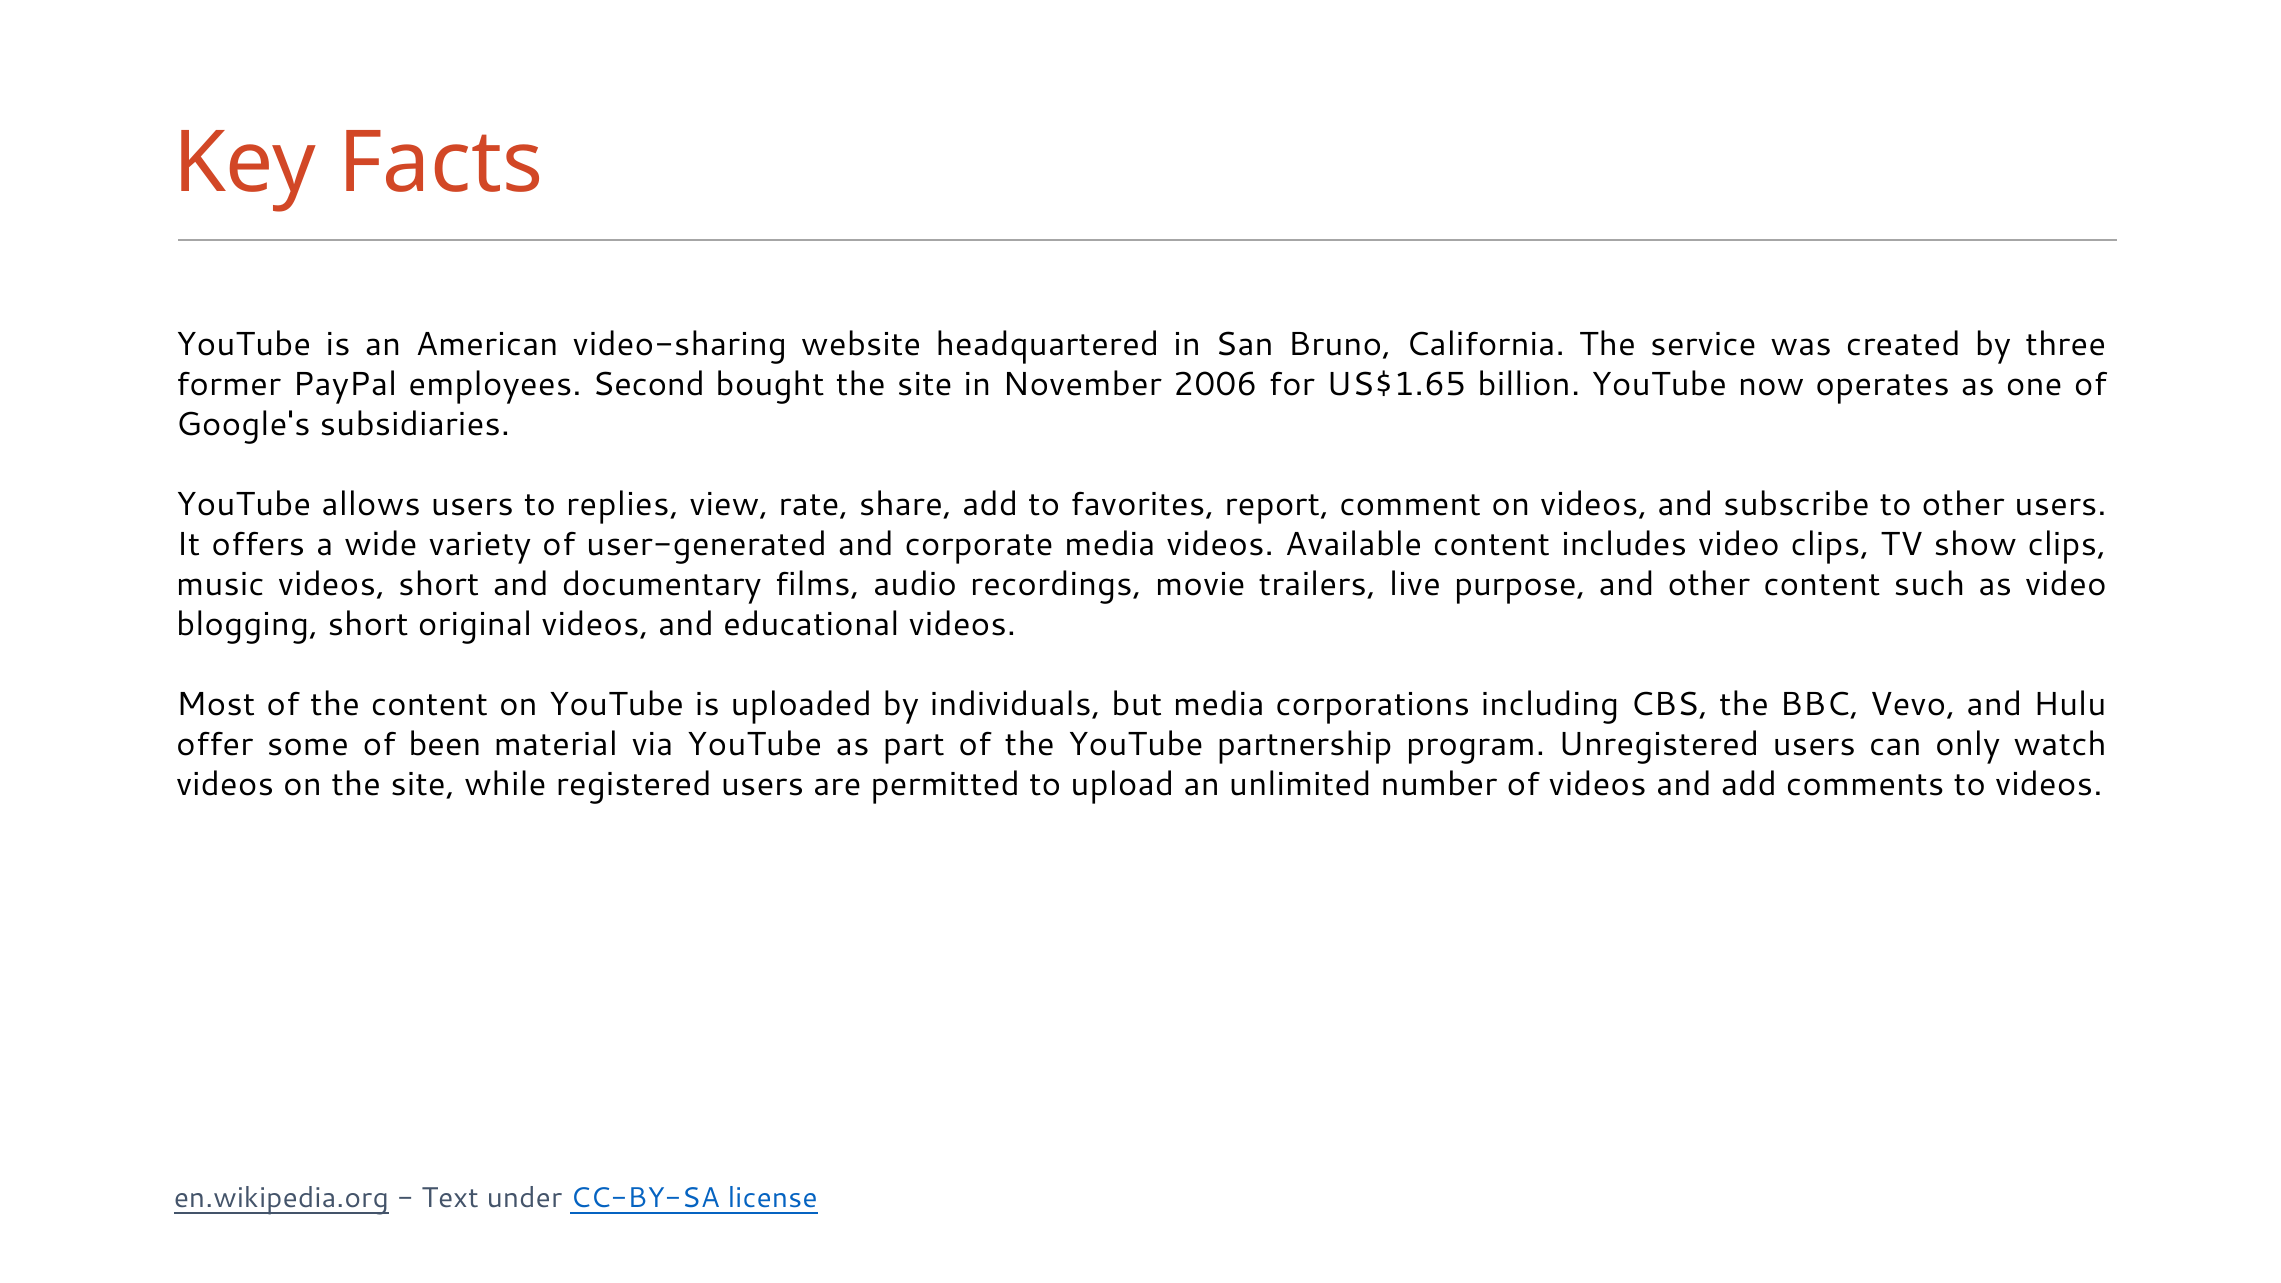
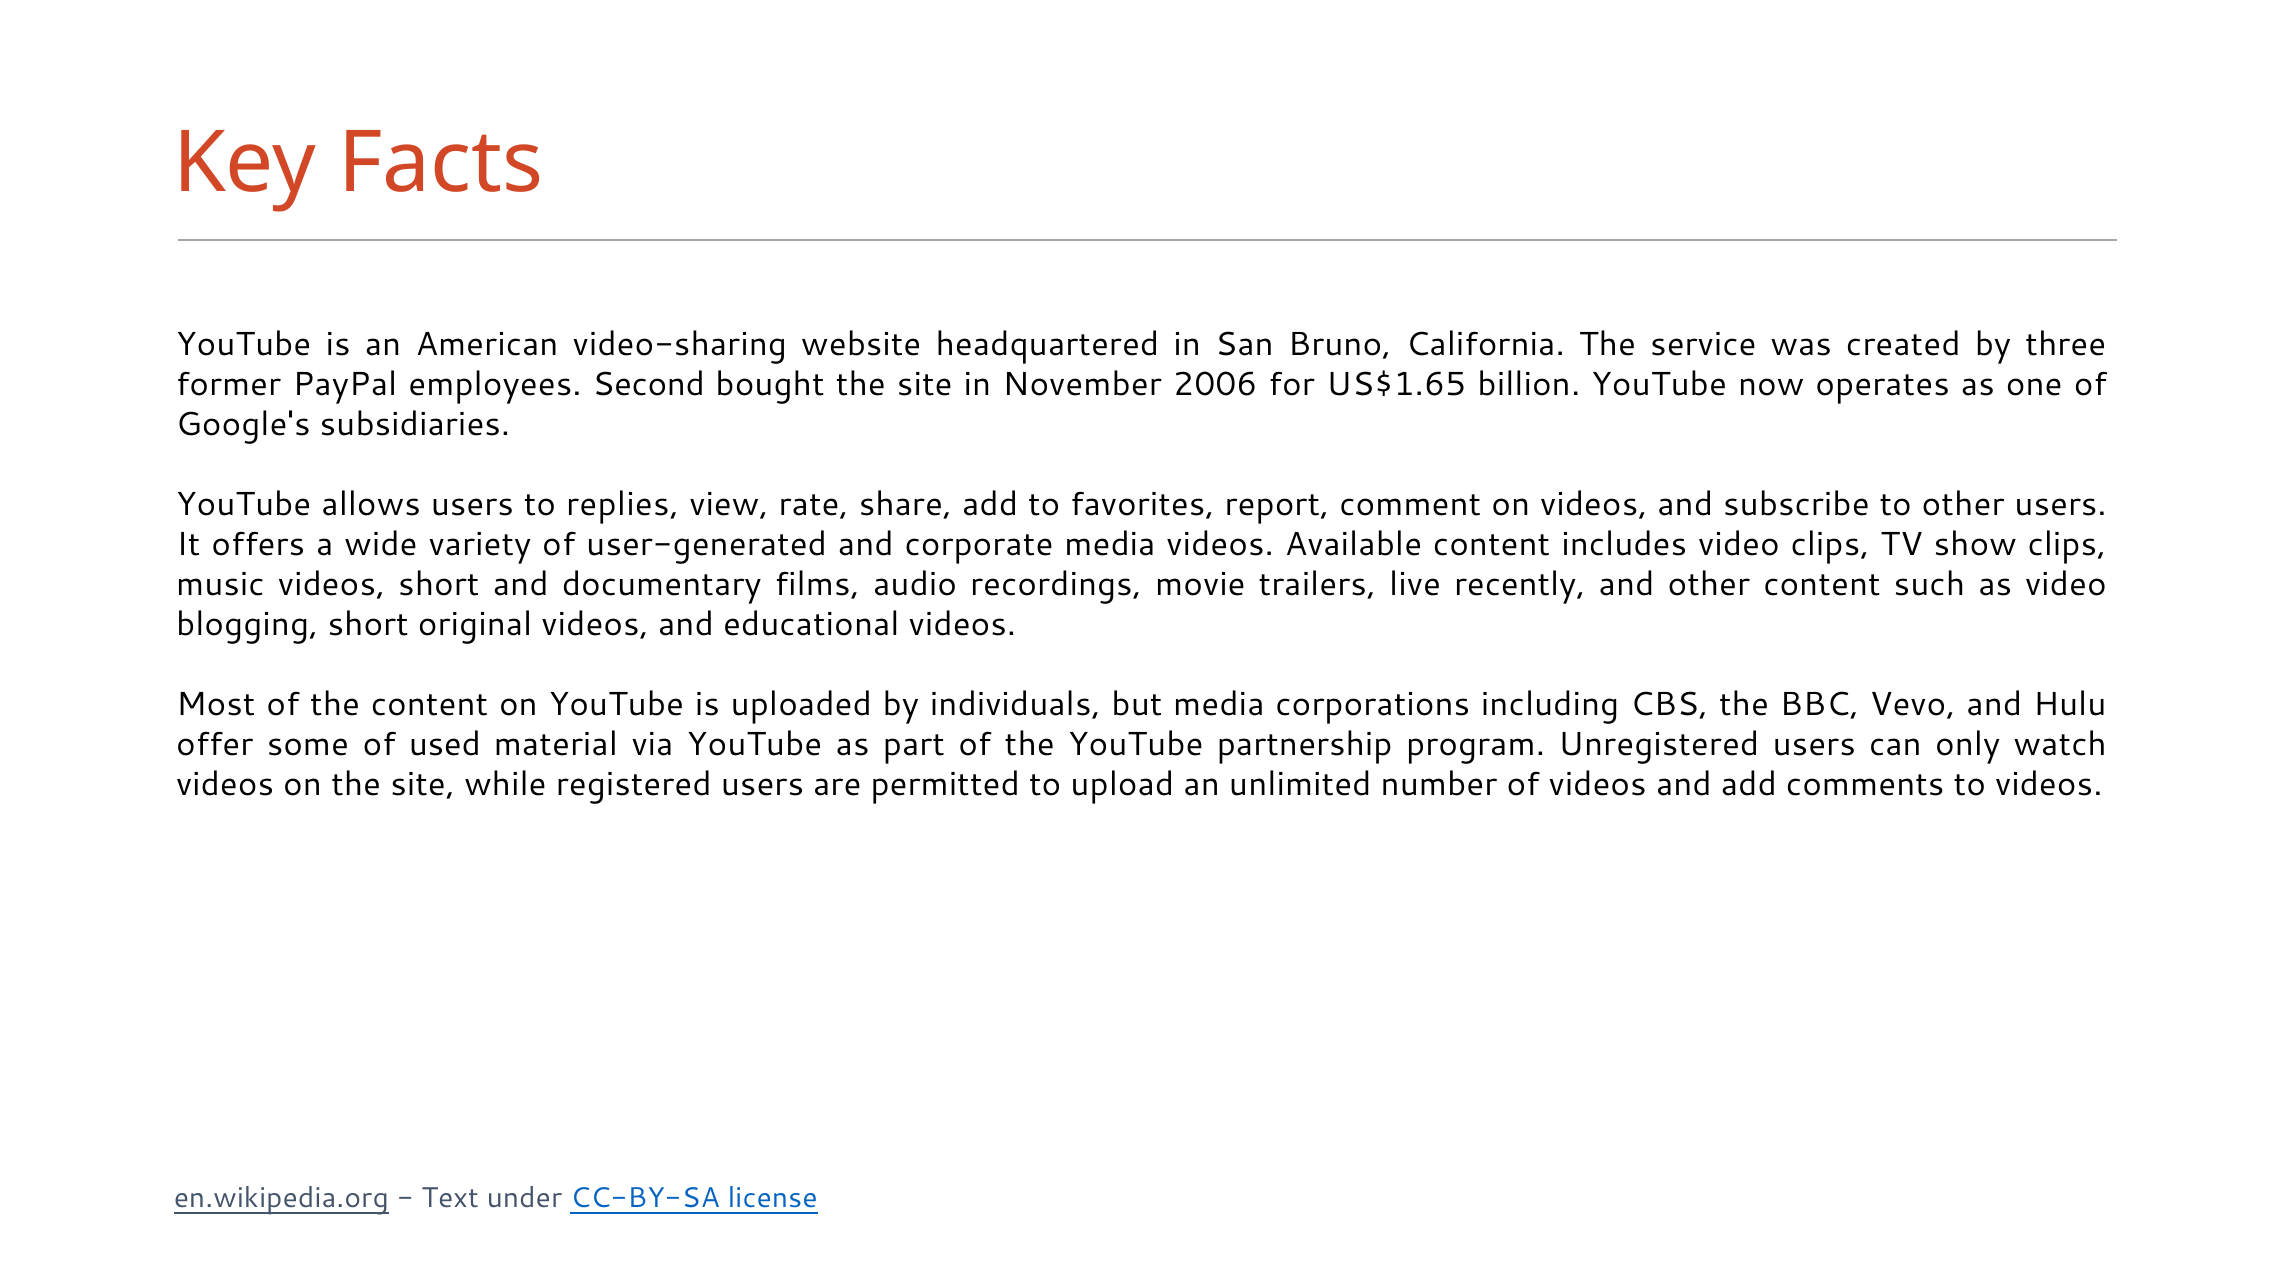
purpose: purpose -> recently (1520, 585)
been: been -> used (445, 745)
